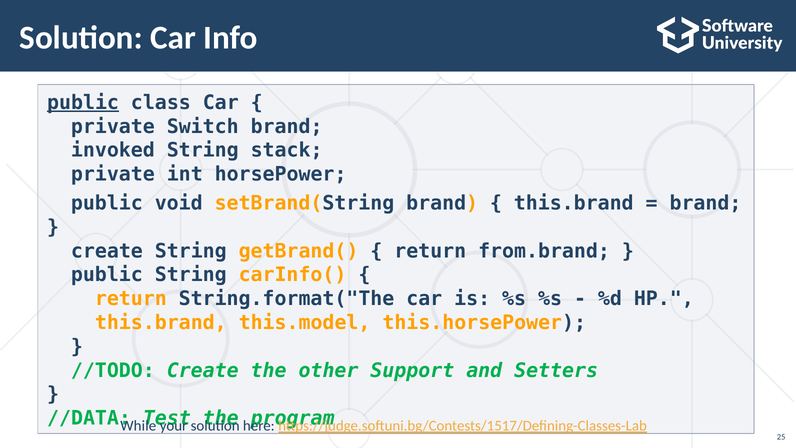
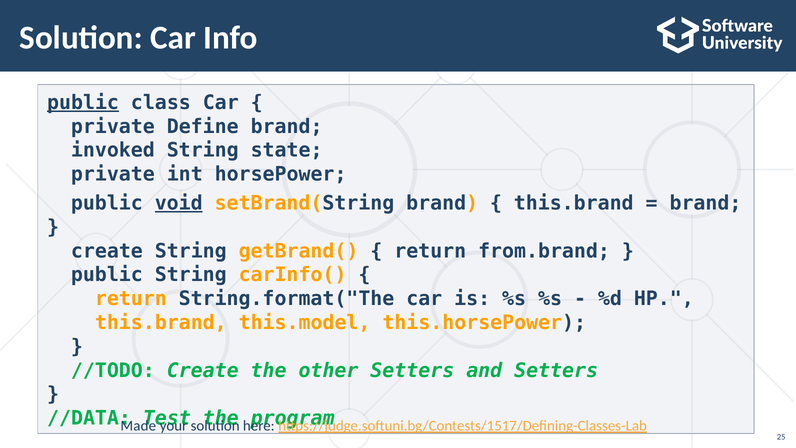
Switch: Switch -> Define (203, 126)
stack: stack -> state (287, 150)
void underline: none -> present (179, 203)
other Support: Support -> Setters (412, 370)
While: While -> Made (138, 425)
